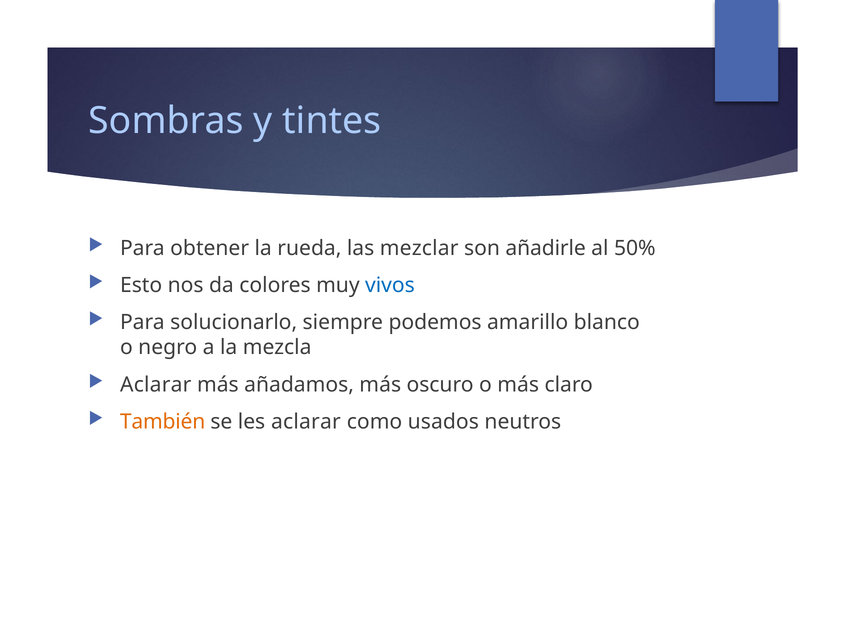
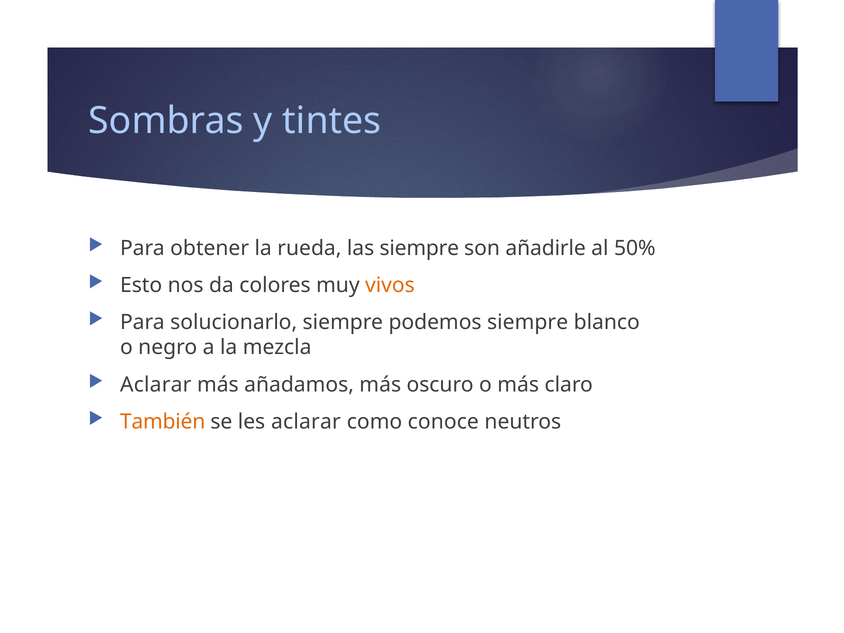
las mezclar: mezclar -> siempre (419, 248)
vivos colour: blue -> orange (390, 285)
podemos amarillo: amarillo -> siempre (528, 322)
usados: usados -> conoce (443, 422)
